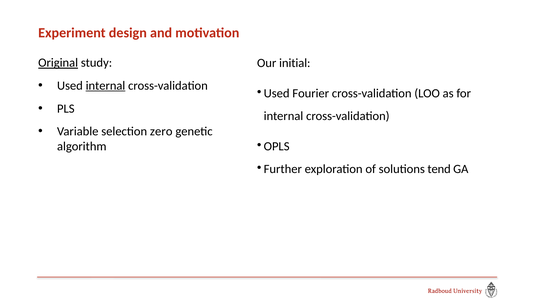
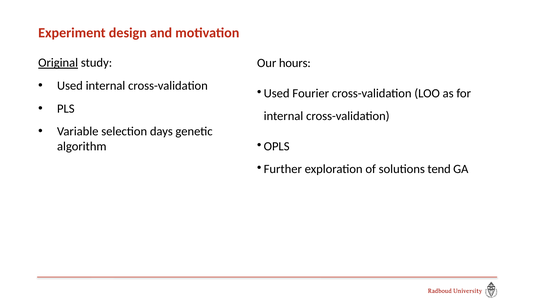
initial: initial -> hours (295, 63)
internal underline: present -> none (105, 86)
zero: zero -> days (161, 132)
